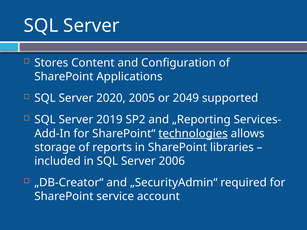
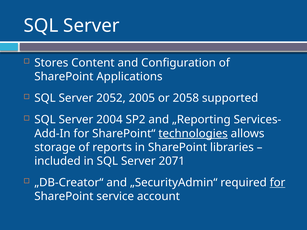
2020: 2020 -> 2052 (111, 98)
2049: 2049 -> 2058 (186, 98)
2019: 2019 -> 2004 (109, 120)
2006: 2006 -> 2071 (172, 161)
for underline: none -> present (278, 183)
